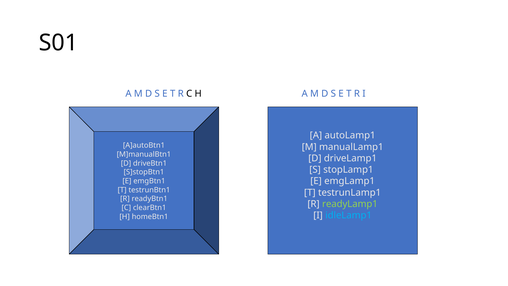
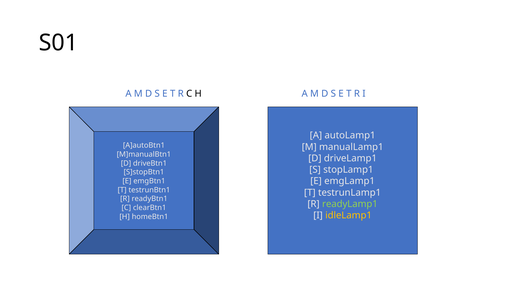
idleLamp1 colour: light blue -> yellow (349, 215)
